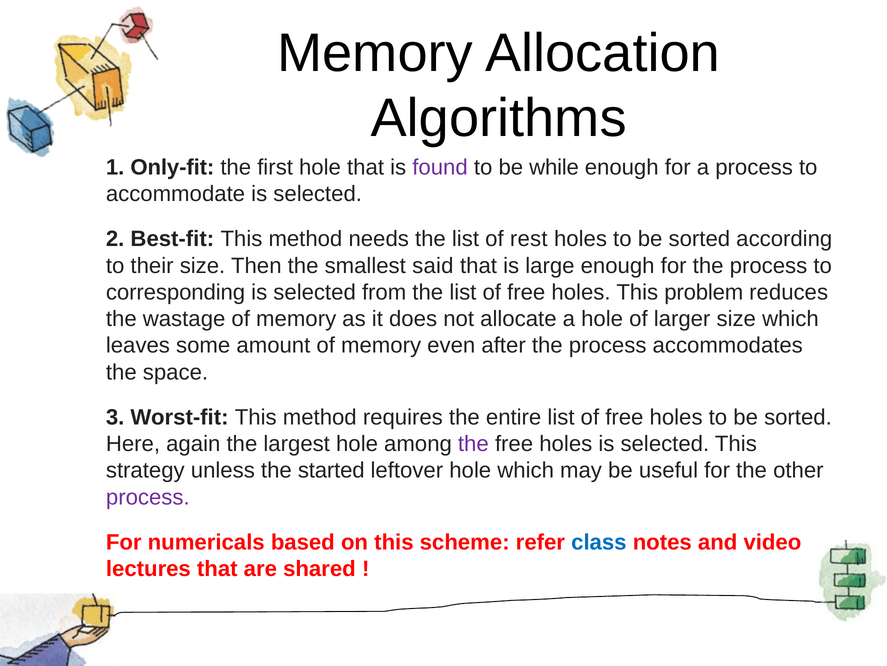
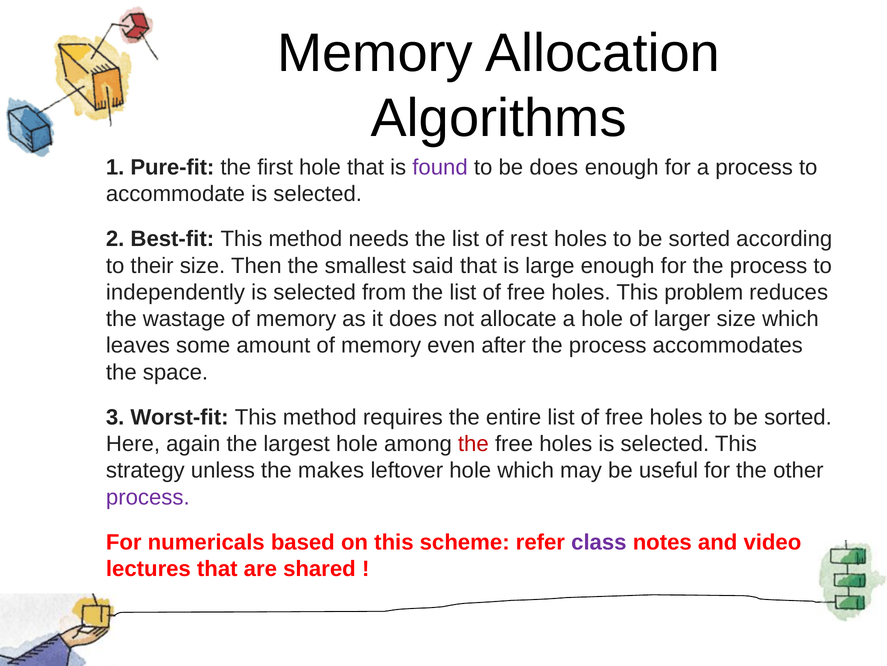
Only-fit: Only-fit -> Pure-fit (172, 167)
be while: while -> does (554, 167)
corresponding: corresponding -> independently (175, 292)
the colour: purple -> red (473, 444)
started: started -> makes (331, 470)
class colour: blue -> purple (599, 542)
